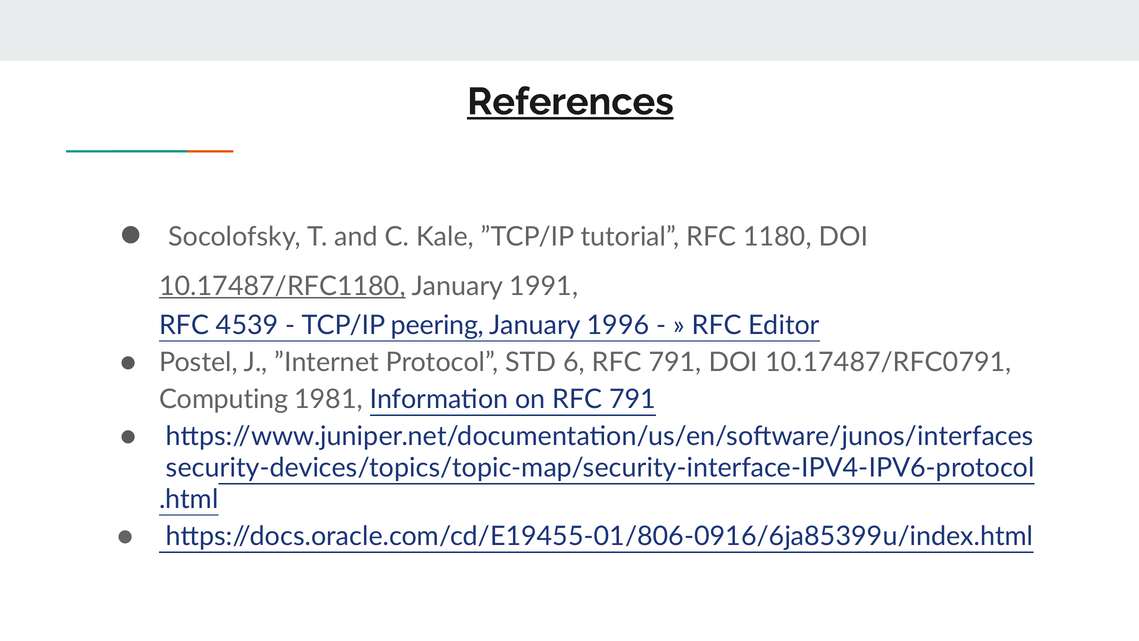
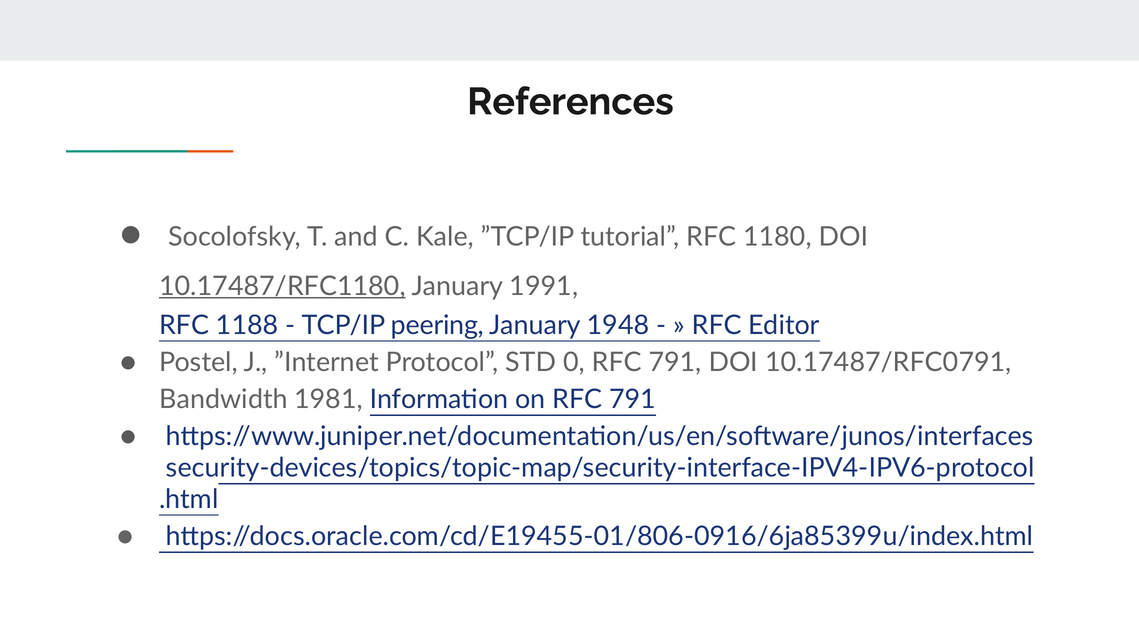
References underline: present -> none (570, 102)
4539: 4539 -> 1188 (247, 325)
1996: 1996 -> 1948 (618, 325)
6: 6 -> 0 (574, 362)
Computing: Computing -> Bandwidth (224, 399)
